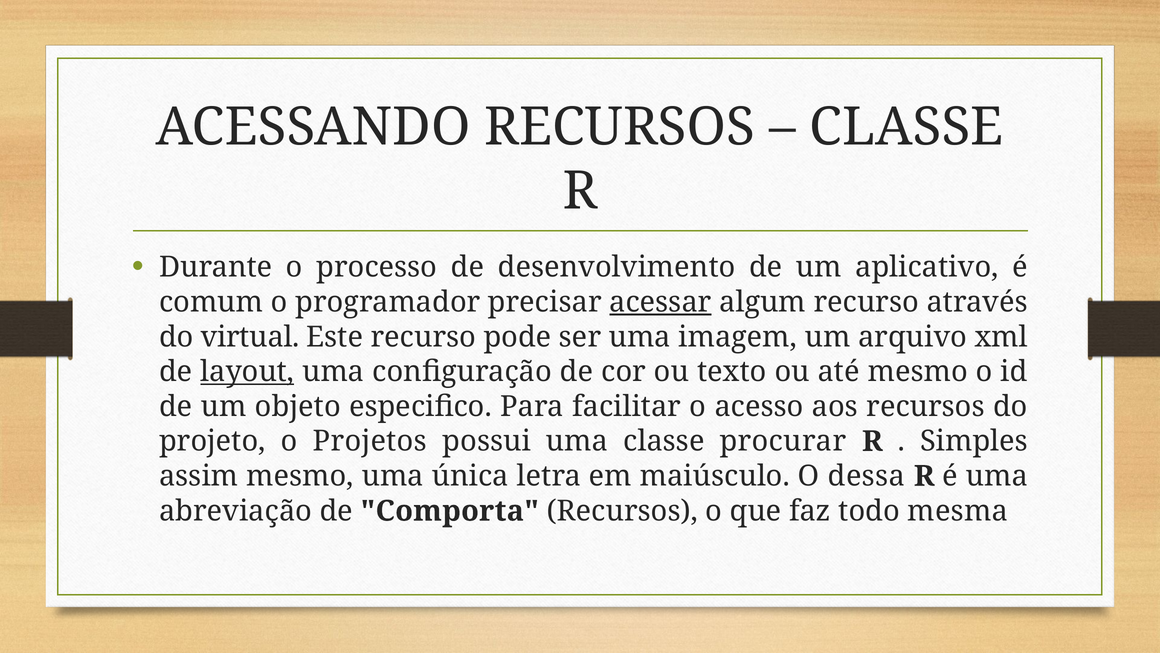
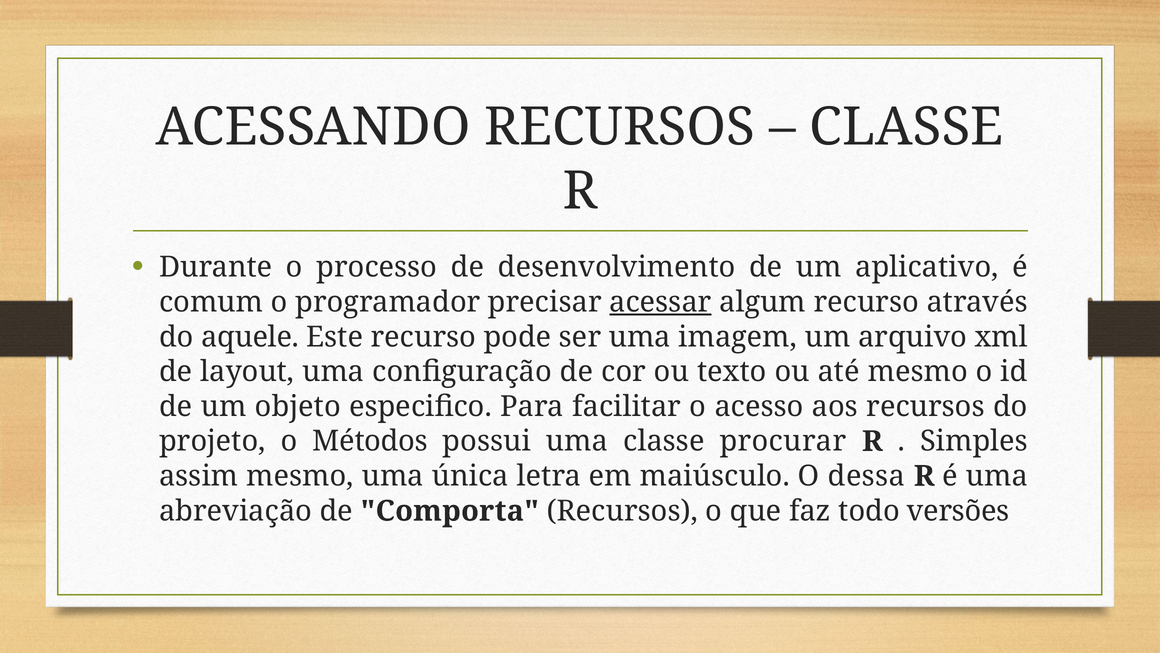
virtual: virtual -> aquele (250, 337)
layout underline: present -> none (247, 371)
Projetos: Projetos -> Métodos (370, 441)
mesma: mesma -> versões (958, 511)
